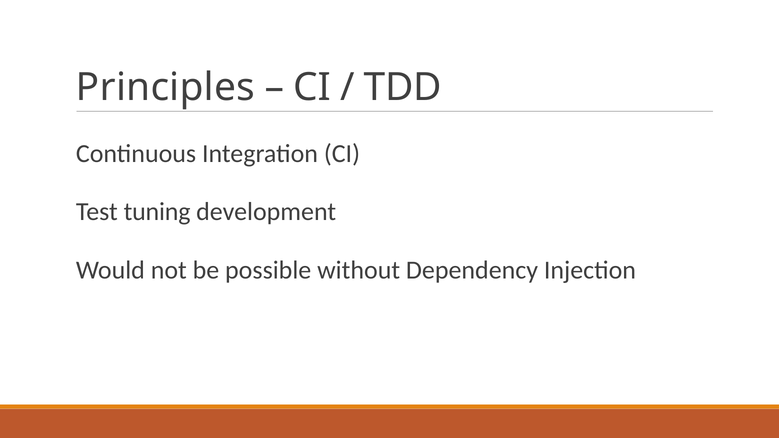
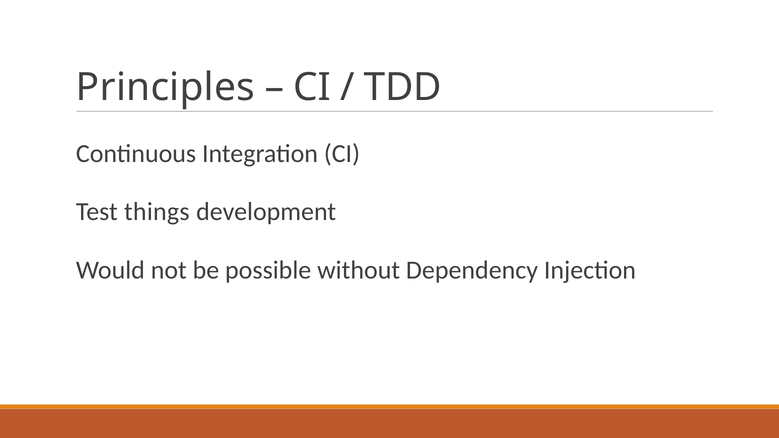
tuning: tuning -> things (157, 212)
